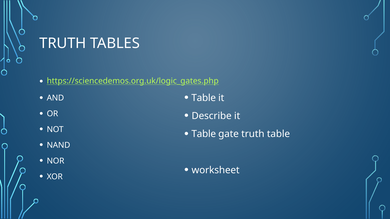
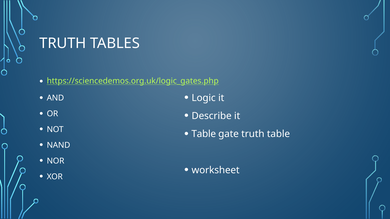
Table: Table -> Logic (204, 98)
